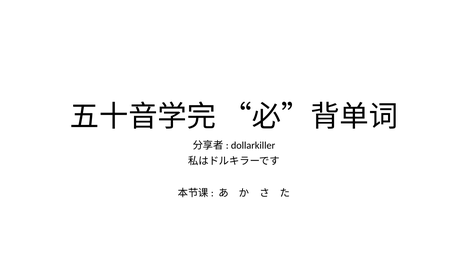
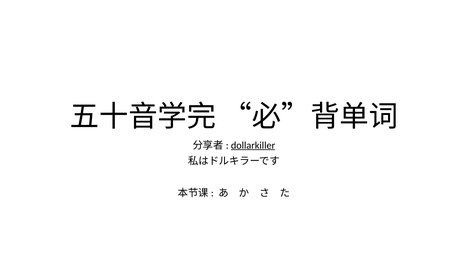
dollarkiller underline: none -> present (253, 145)
